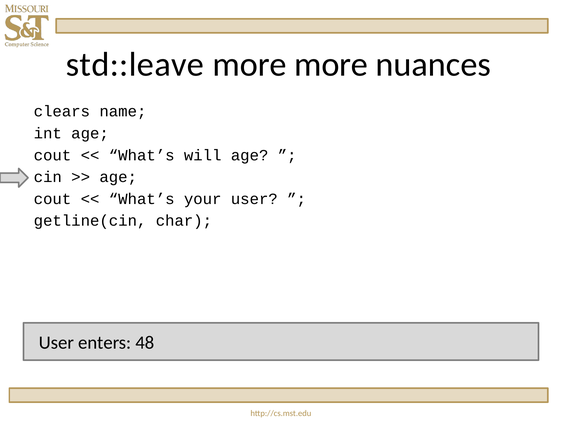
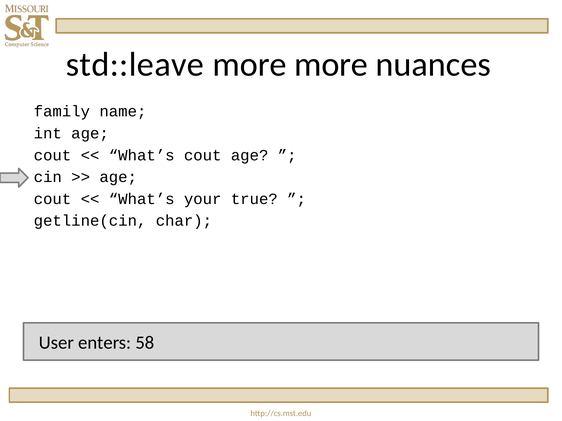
clears: clears -> family (62, 112)
What’s will: will -> cout (203, 155)
your user: user -> true (254, 199)
48: 48 -> 58 (145, 343)
